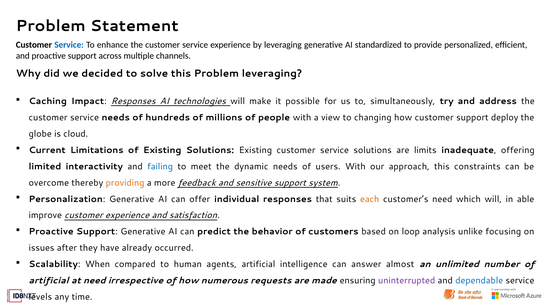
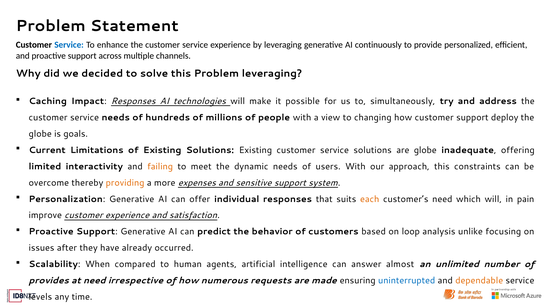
standardized: standardized -> continuously (378, 45)
cloud: cloud -> goals (76, 134)
are limits: limits -> globe (425, 150)
failing colour: blue -> orange (160, 166)
feedback: feedback -> expenses (197, 183)
able: able -> pain (526, 199)
artificial: artificial -> provides (49, 281)
uninterrupted colour: purple -> blue (407, 281)
dependable colour: blue -> orange (479, 281)
